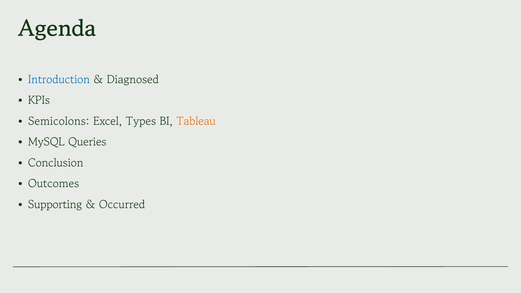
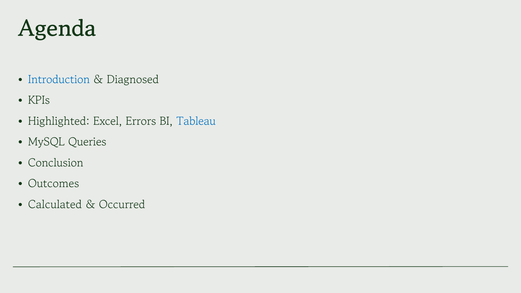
Semicolons: Semicolons -> Highlighted (59, 122)
Types: Types -> Errors (141, 122)
Tableau colour: orange -> blue (196, 122)
Supporting: Supporting -> Calculated (55, 205)
